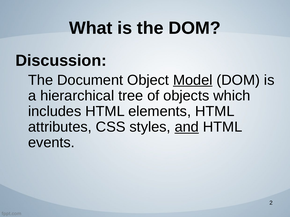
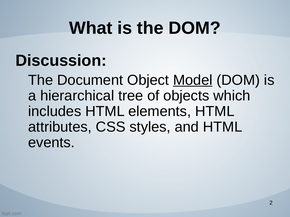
and underline: present -> none (187, 127)
